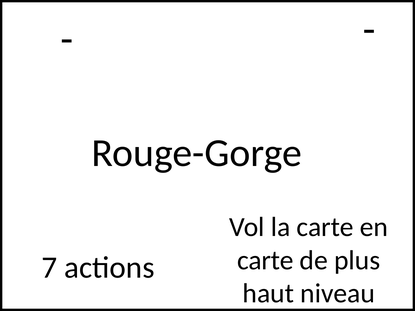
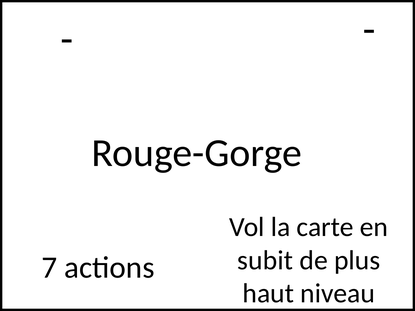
carte: carte -> subit (265, 260)
